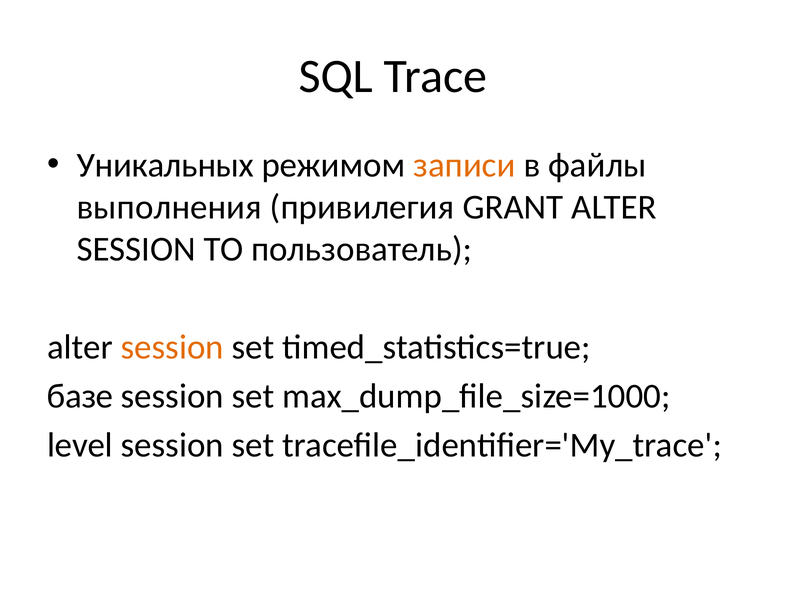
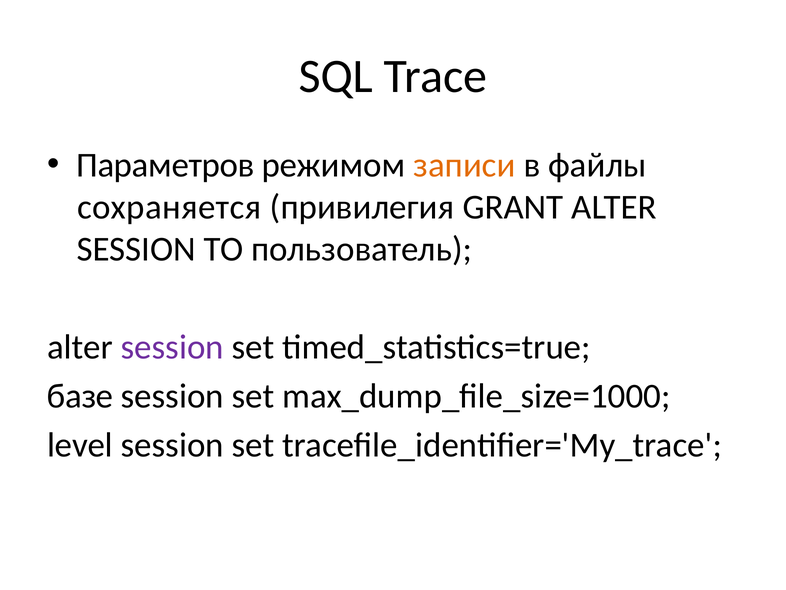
Уникальных: Уникальных -> Параметров (165, 165)
выполнения: выполнения -> сохраняется (169, 207)
session colour: orange -> purple (172, 347)
